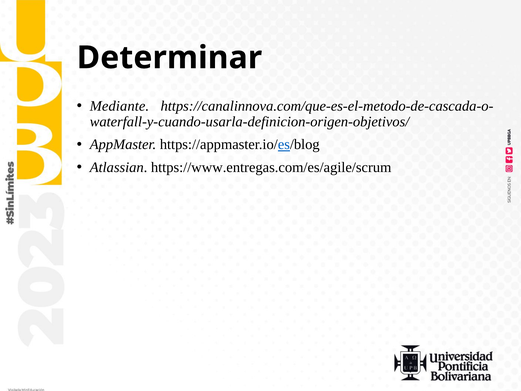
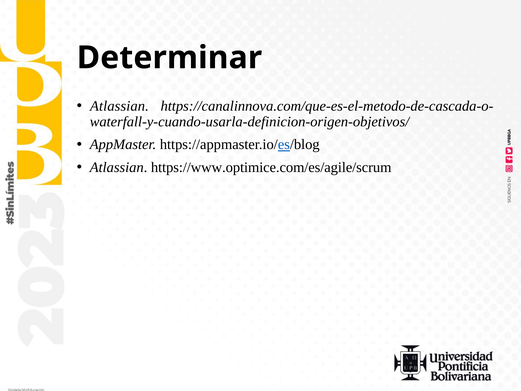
Mediante: Mediante -> Atlassian (119, 106)
https://www.entregas.com/es/agile/scrum: https://www.entregas.com/es/agile/scrum -> https://www.optimice.com/es/agile/scrum (271, 167)
